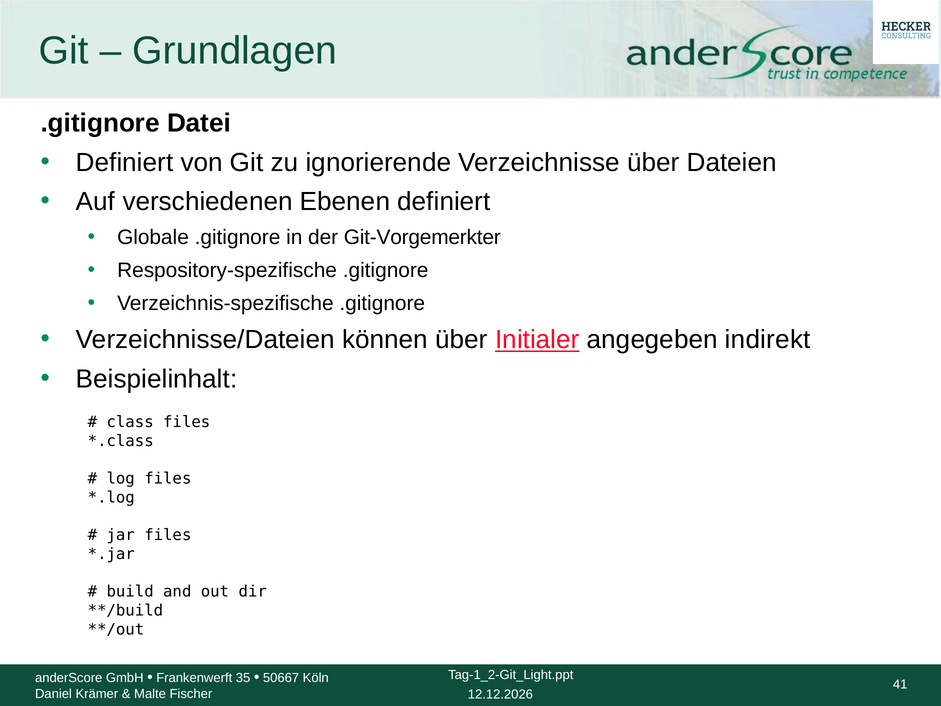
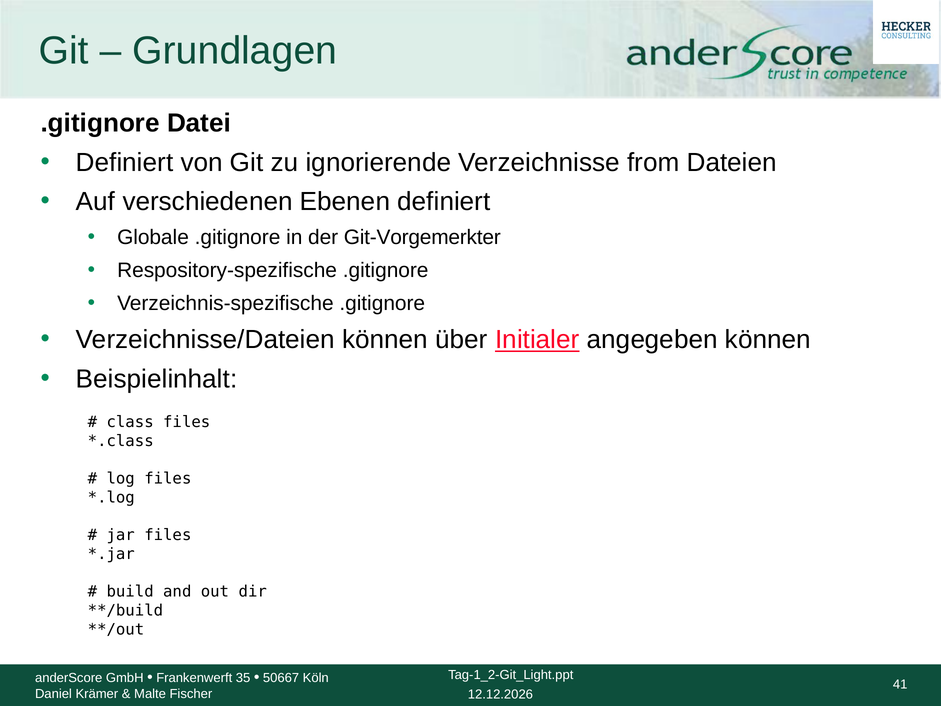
Verzeichnisse über: über -> from (653, 162)
angegeben indirekt: indirekt -> können (768, 340)
